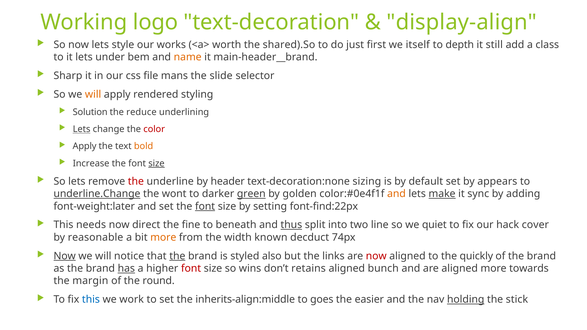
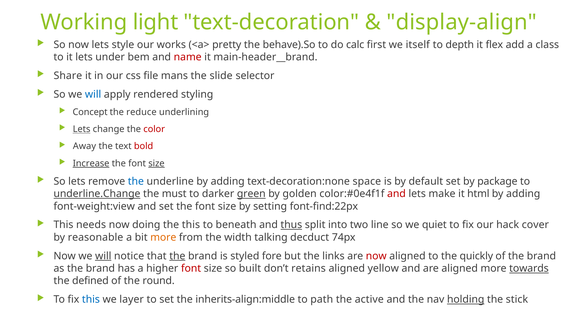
logo: logo -> light (156, 22)
worth: worth -> pretty (227, 45)
shared).So: shared).So -> behave).So (289, 45)
just: just -> calc (355, 45)
still: still -> flex (494, 45)
name colour: orange -> red (188, 57)
Sharp: Sharp -> Share (68, 76)
will colour: orange -> blue (93, 94)
Solution: Solution -> Concept (90, 112)
Apply: Apply -> Away (84, 146)
bold colour: orange -> red (144, 146)
Increase underline: none -> present (91, 164)
the colour: red -> blue (136, 181)
underline by header: header -> adding (228, 181)
sizing: sizing -> space (367, 181)
appears: appears -> package (497, 181)
wont: wont -> must (174, 194)
and colour: orange -> red (396, 194)
make underline: present -> none (442, 194)
sync: sync -> html (478, 194)
font-weight:later: font-weight:later -> font-weight:view (94, 206)
font underline: present -> none (205, 206)
direct: direct -> doing (146, 225)
the fine: fine -> this (191, 225)
known: known -> talking (271, 237)
Now underline: present -> none (65, 256)
will underline: none -> present (103, 256)
also: also -> fore (272, 256)
has underline: present -> none (126, 269)
wins: wins -> built (250, 269)
bunch: bunch -> yellow (383, 269)
towards underline: none -> present (529, 269)
margin: margin -> defined (90, 281)
work: work -> layer (132, 300)
goes: goes -> path (322, 300)
easier: easier -> active (369, 300)
